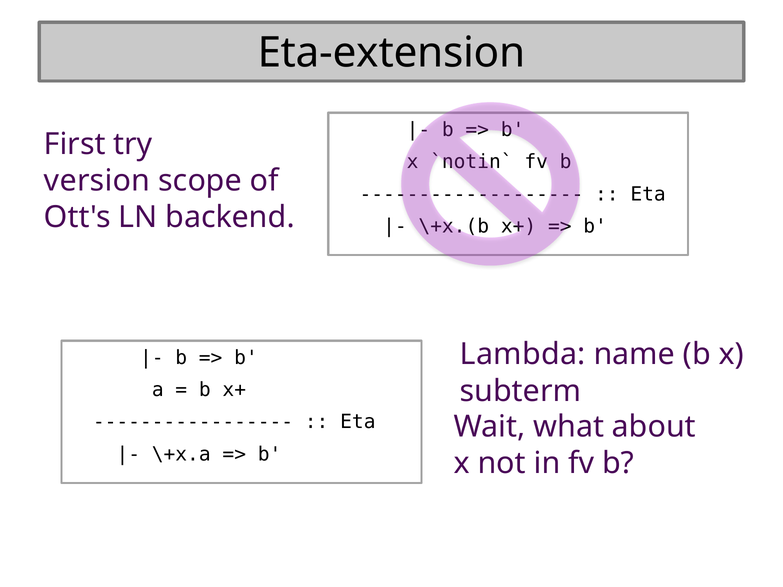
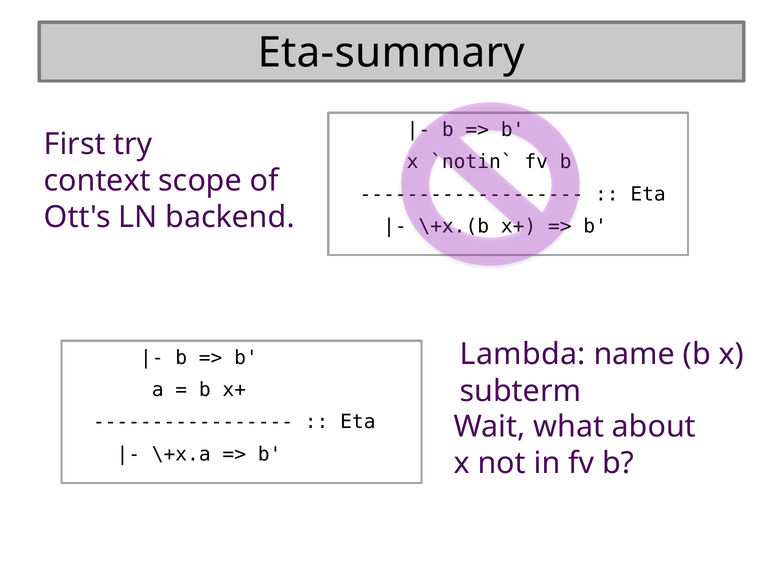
Eta-extension: Eta-extension -> Eta-summary (391, 53)
version: version -> context (97, 181)
